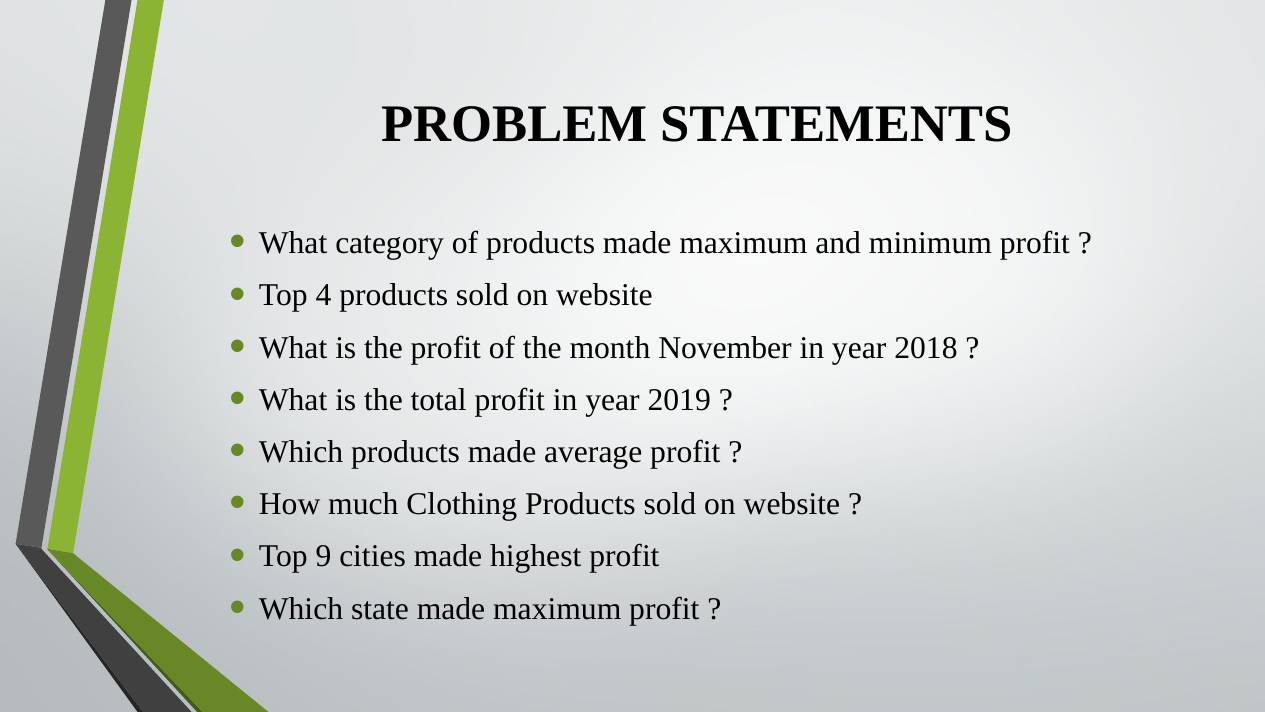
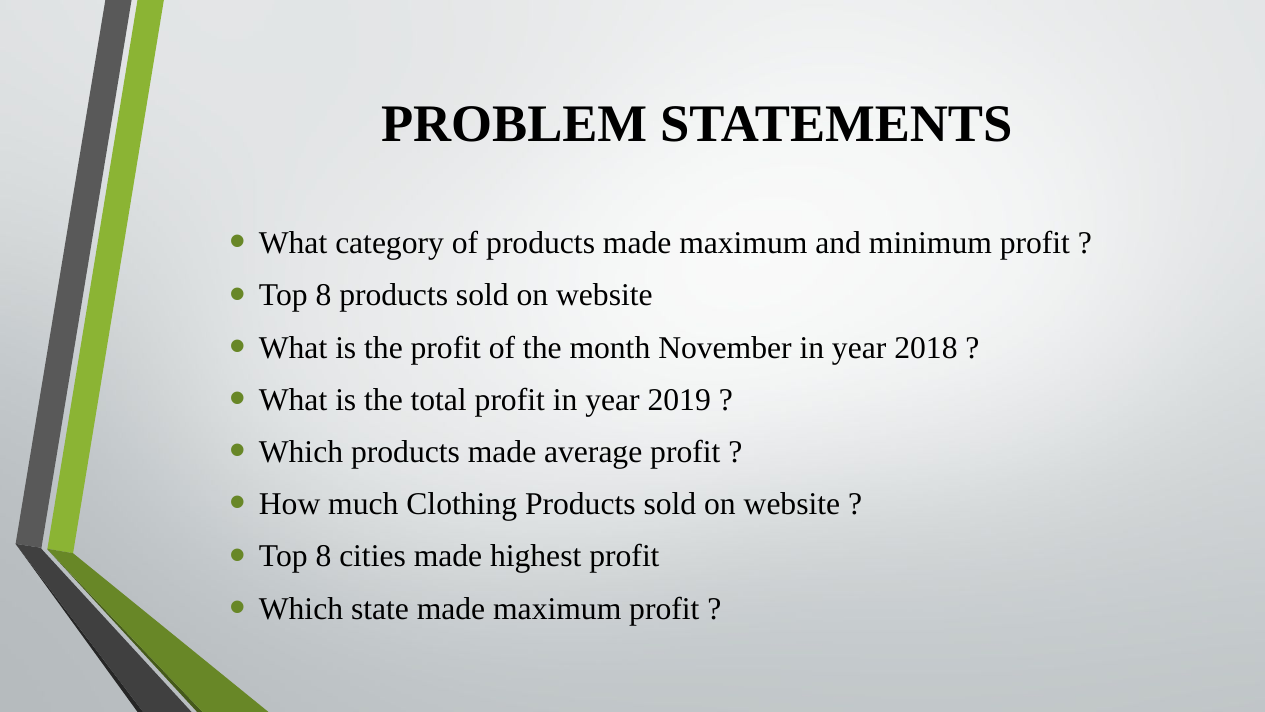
4: 4 -> 8 (323, 295)
9: 9 -> 8 (323, 556)
